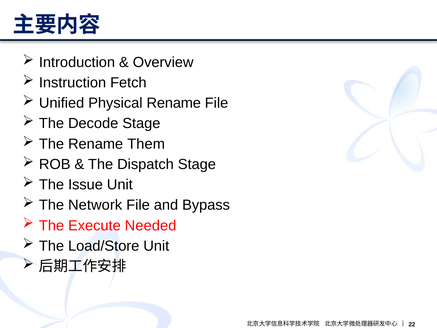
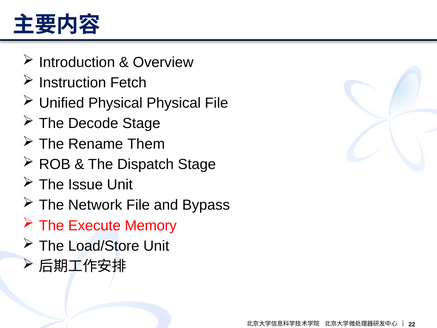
Physical Rename: Rename -> Physical (174, 103)
Needed: Needed -> Memory (151, 225)
